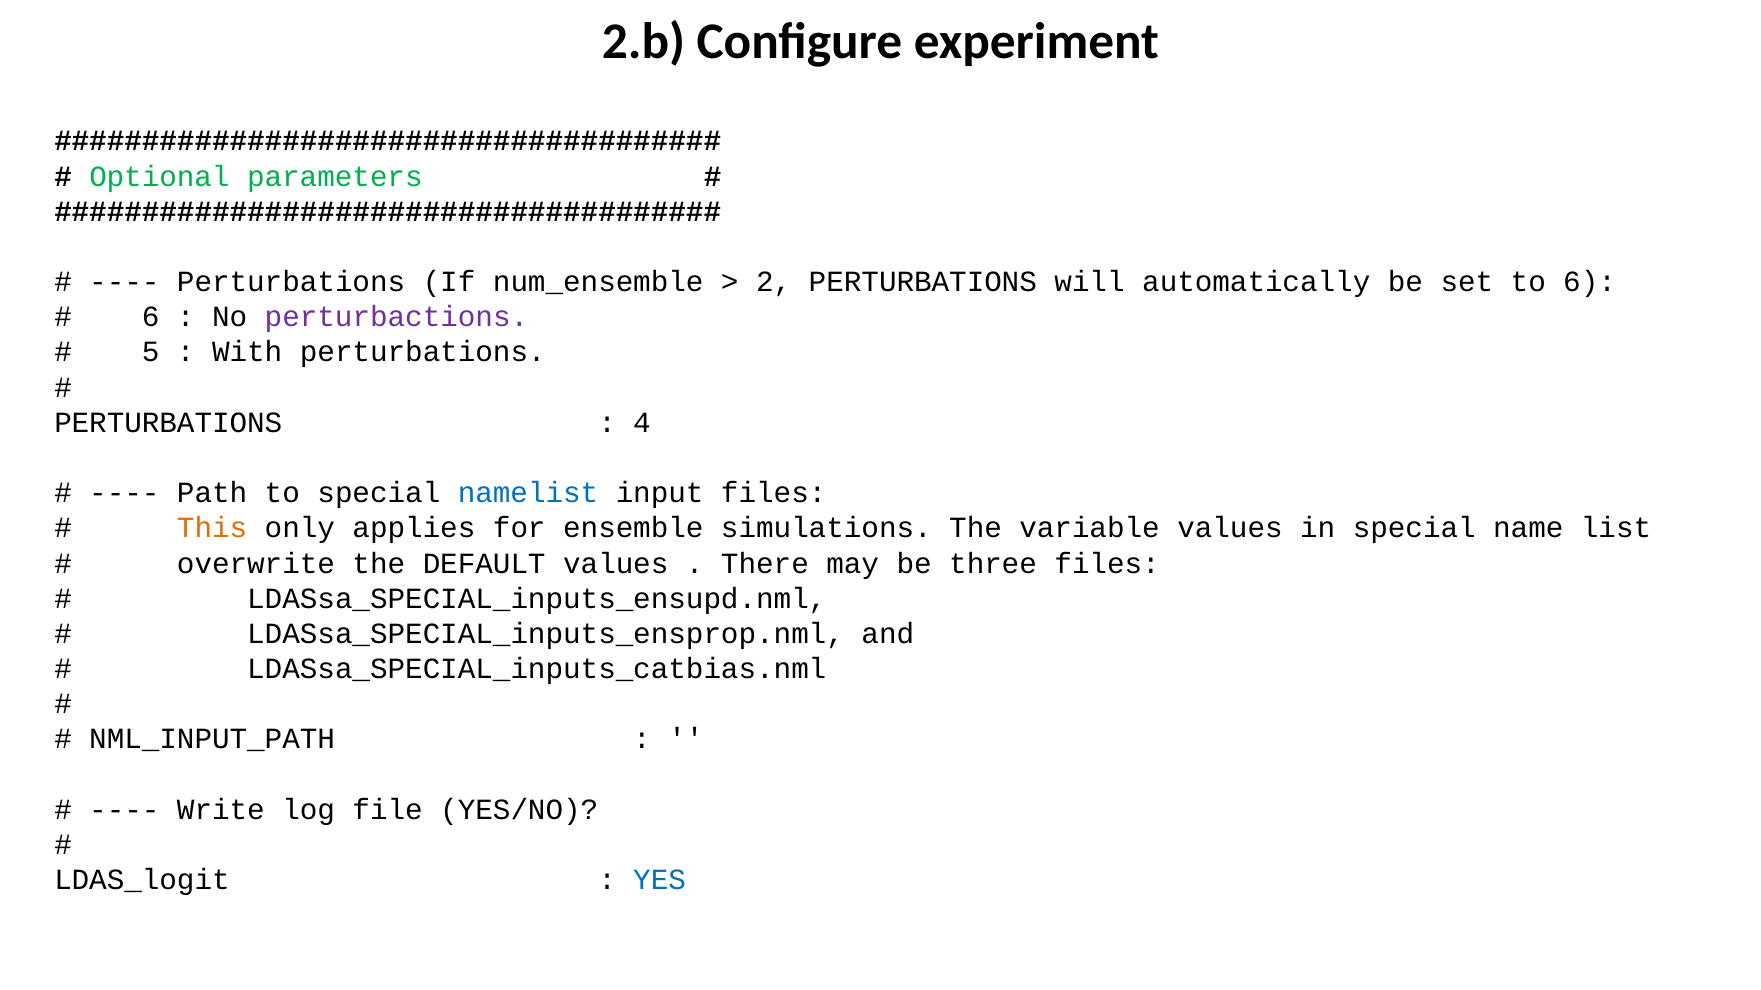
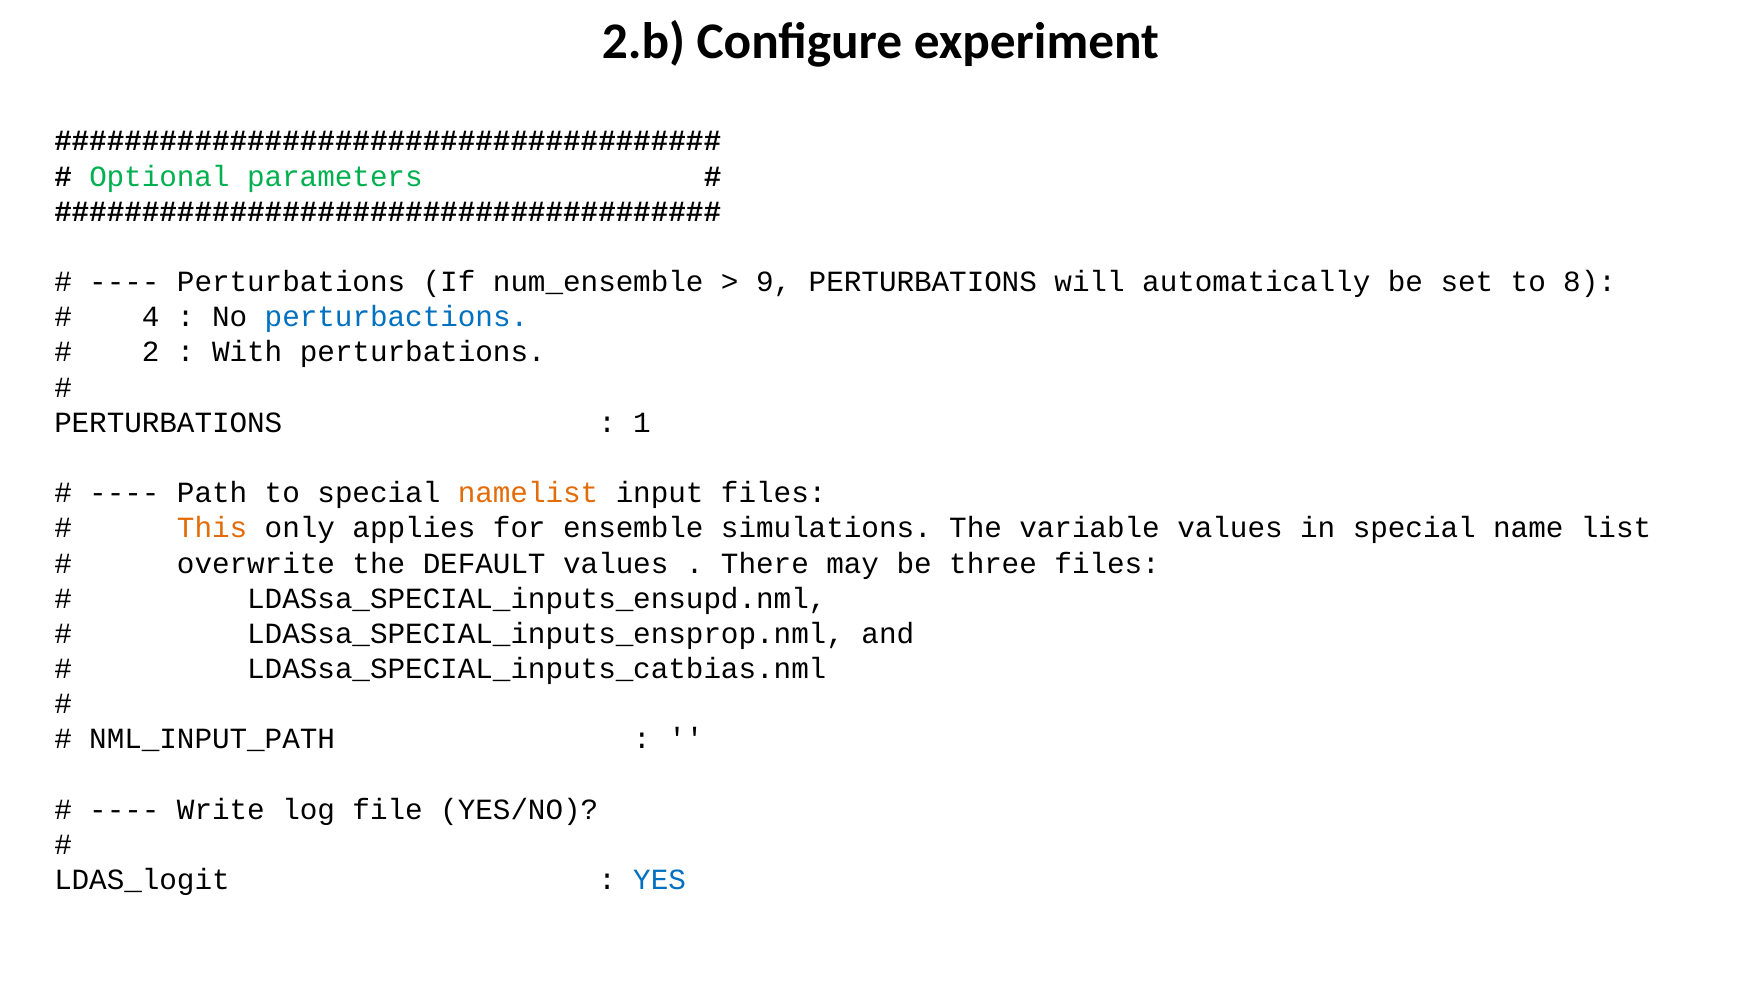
2: 2 -> 9 (774, 282)
to 6: 6 -> 8 (1590, 282)
6: 6 -> 4 (151, 317)
perturbactions colour: purple -> blue (396, 317)
5: 5 -> 2 (151, 352)
4: 4 -> 1 (642, 423)
namelist colour: blue -> orange (528, 493)
